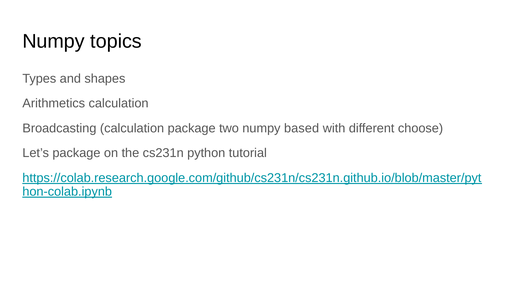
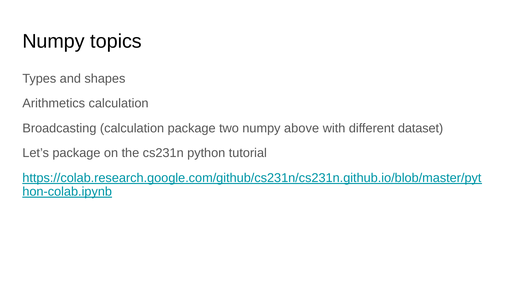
based: based -> above (302, 128)
choose: choose -> dataset (421, 128)
